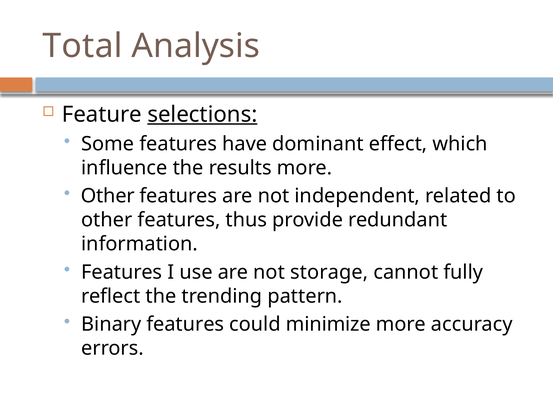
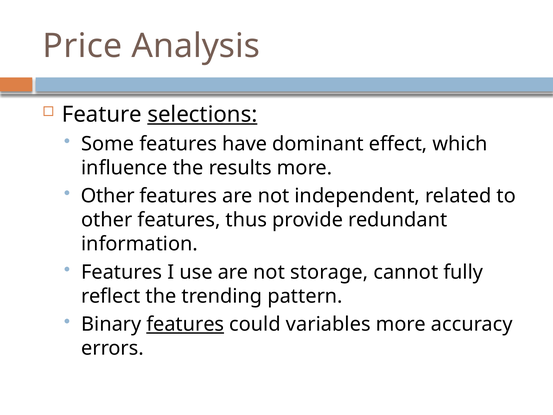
Total: Total -> Price (83, 46)
features underline: none -> present (185, 324)
minimize: minimize -> variables (328, 324)
